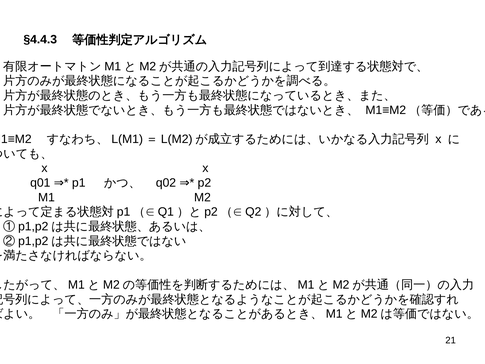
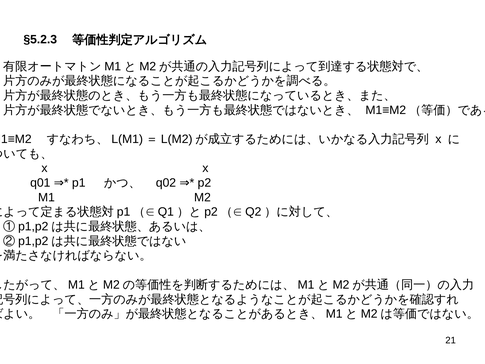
§4.4.3: §4.4.3 -> §5.2.3 (40, 40)
